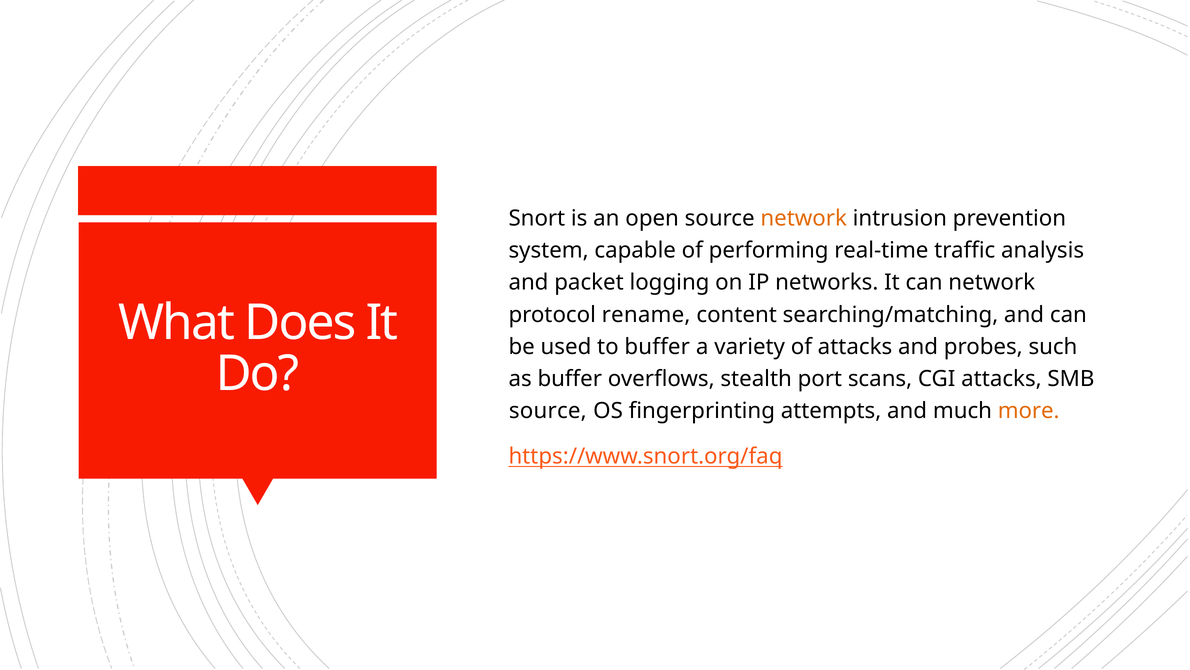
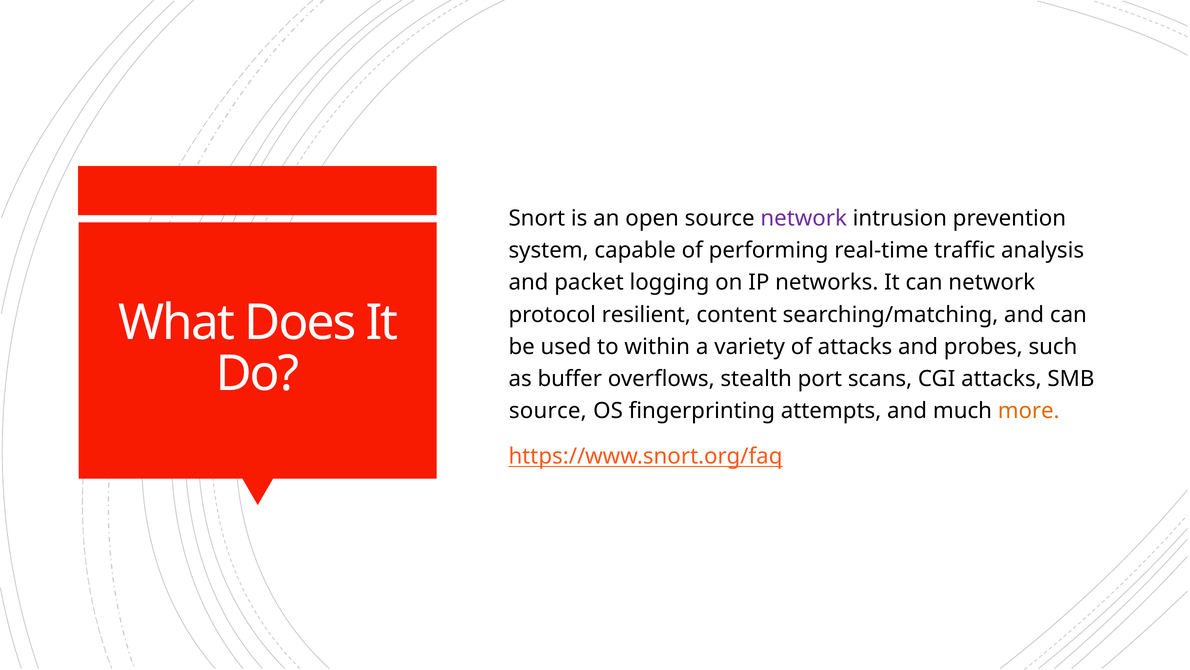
network colour: orange -> purple (804, 218)
rename: rename -> resilient (646, 314)
to buffer: buffer -> within (657, 346)
